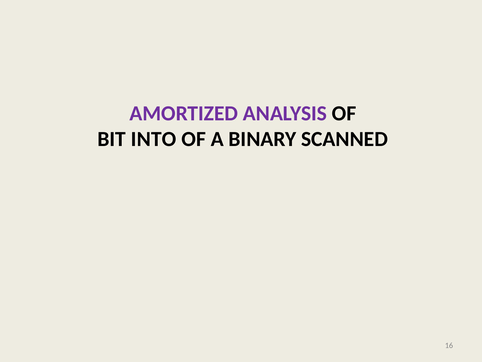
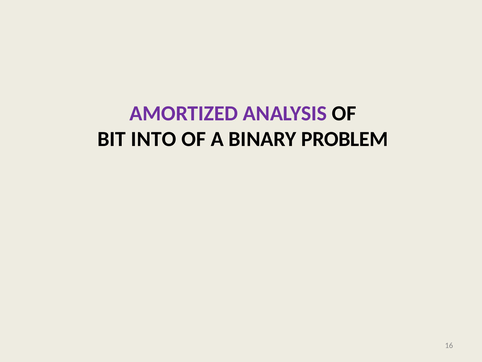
SCANNED: SCANNED -> PROBLEM (345, 139)
